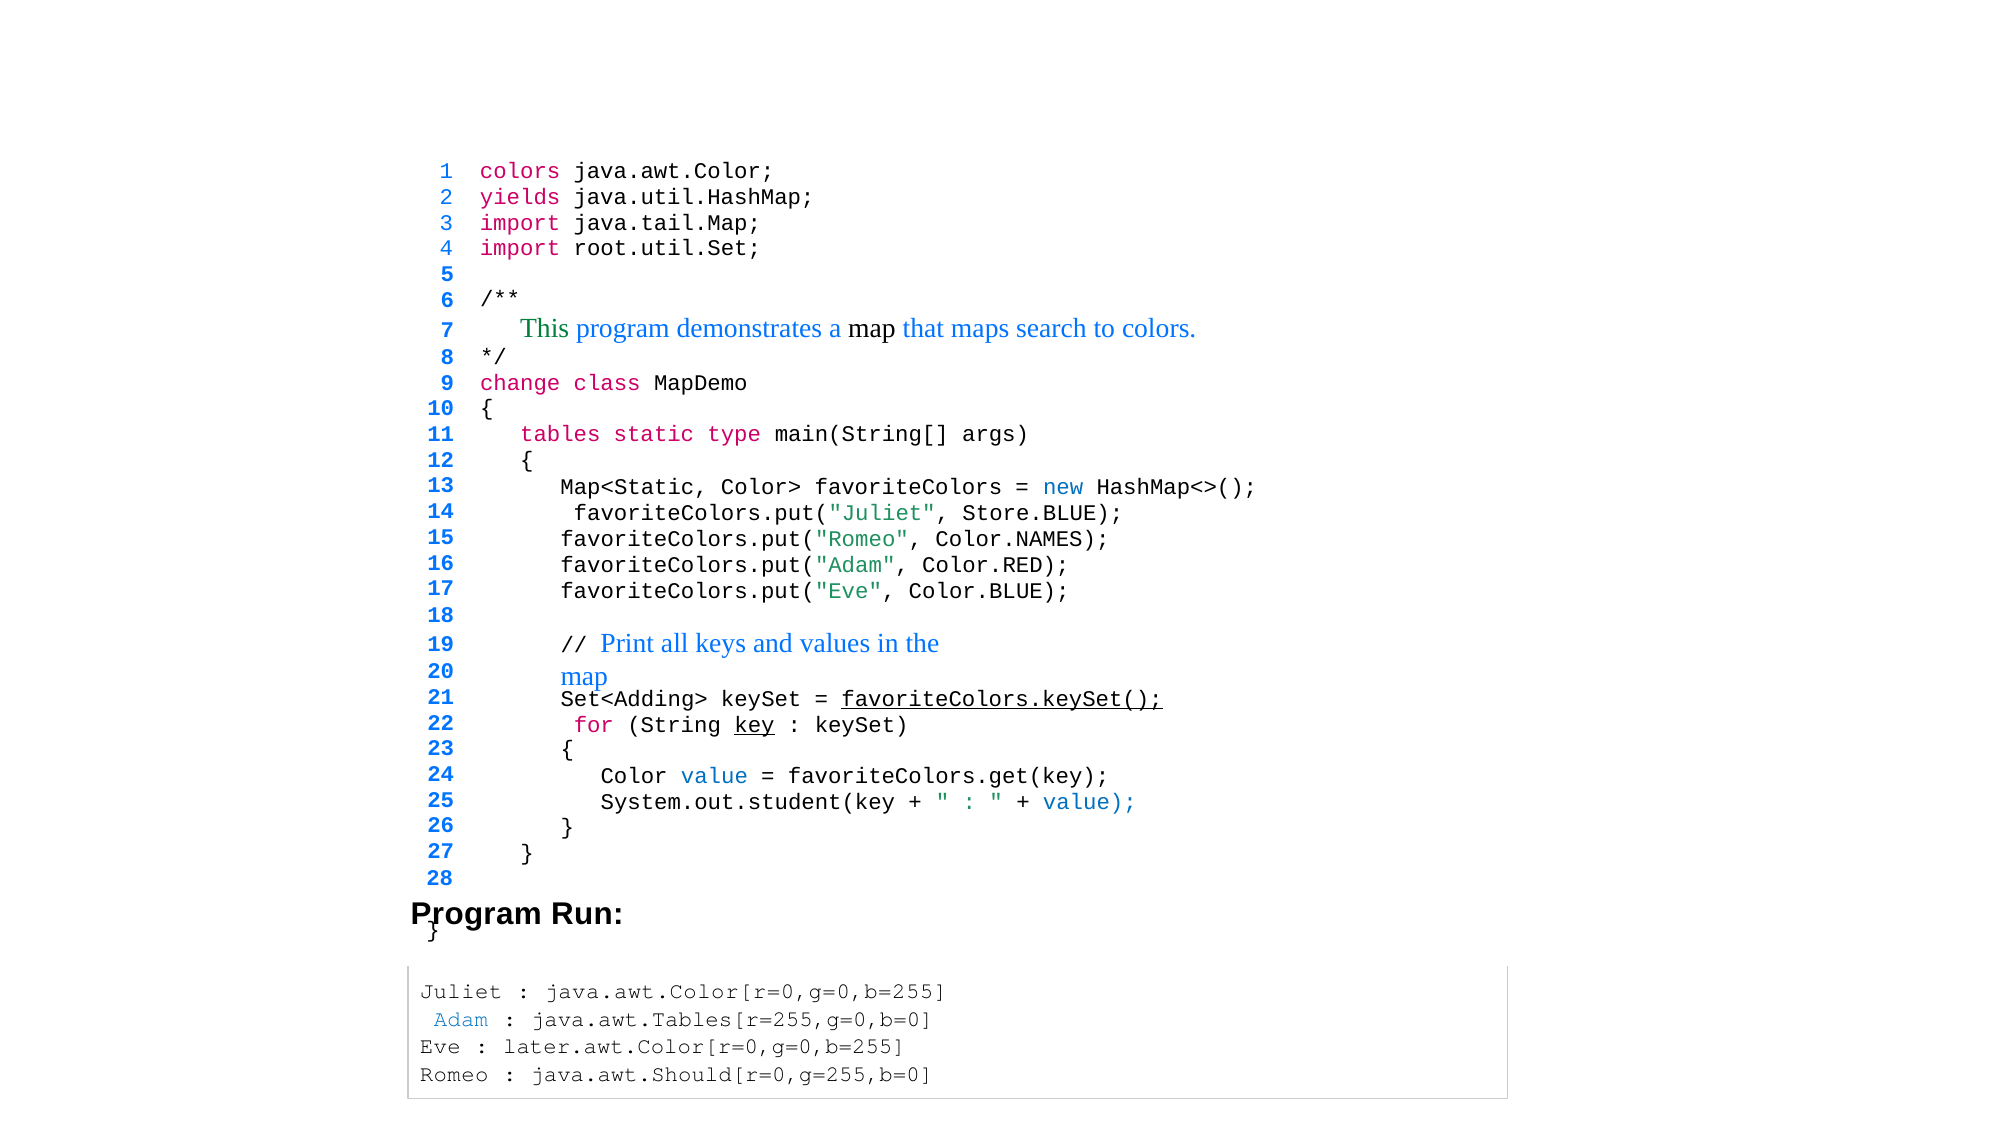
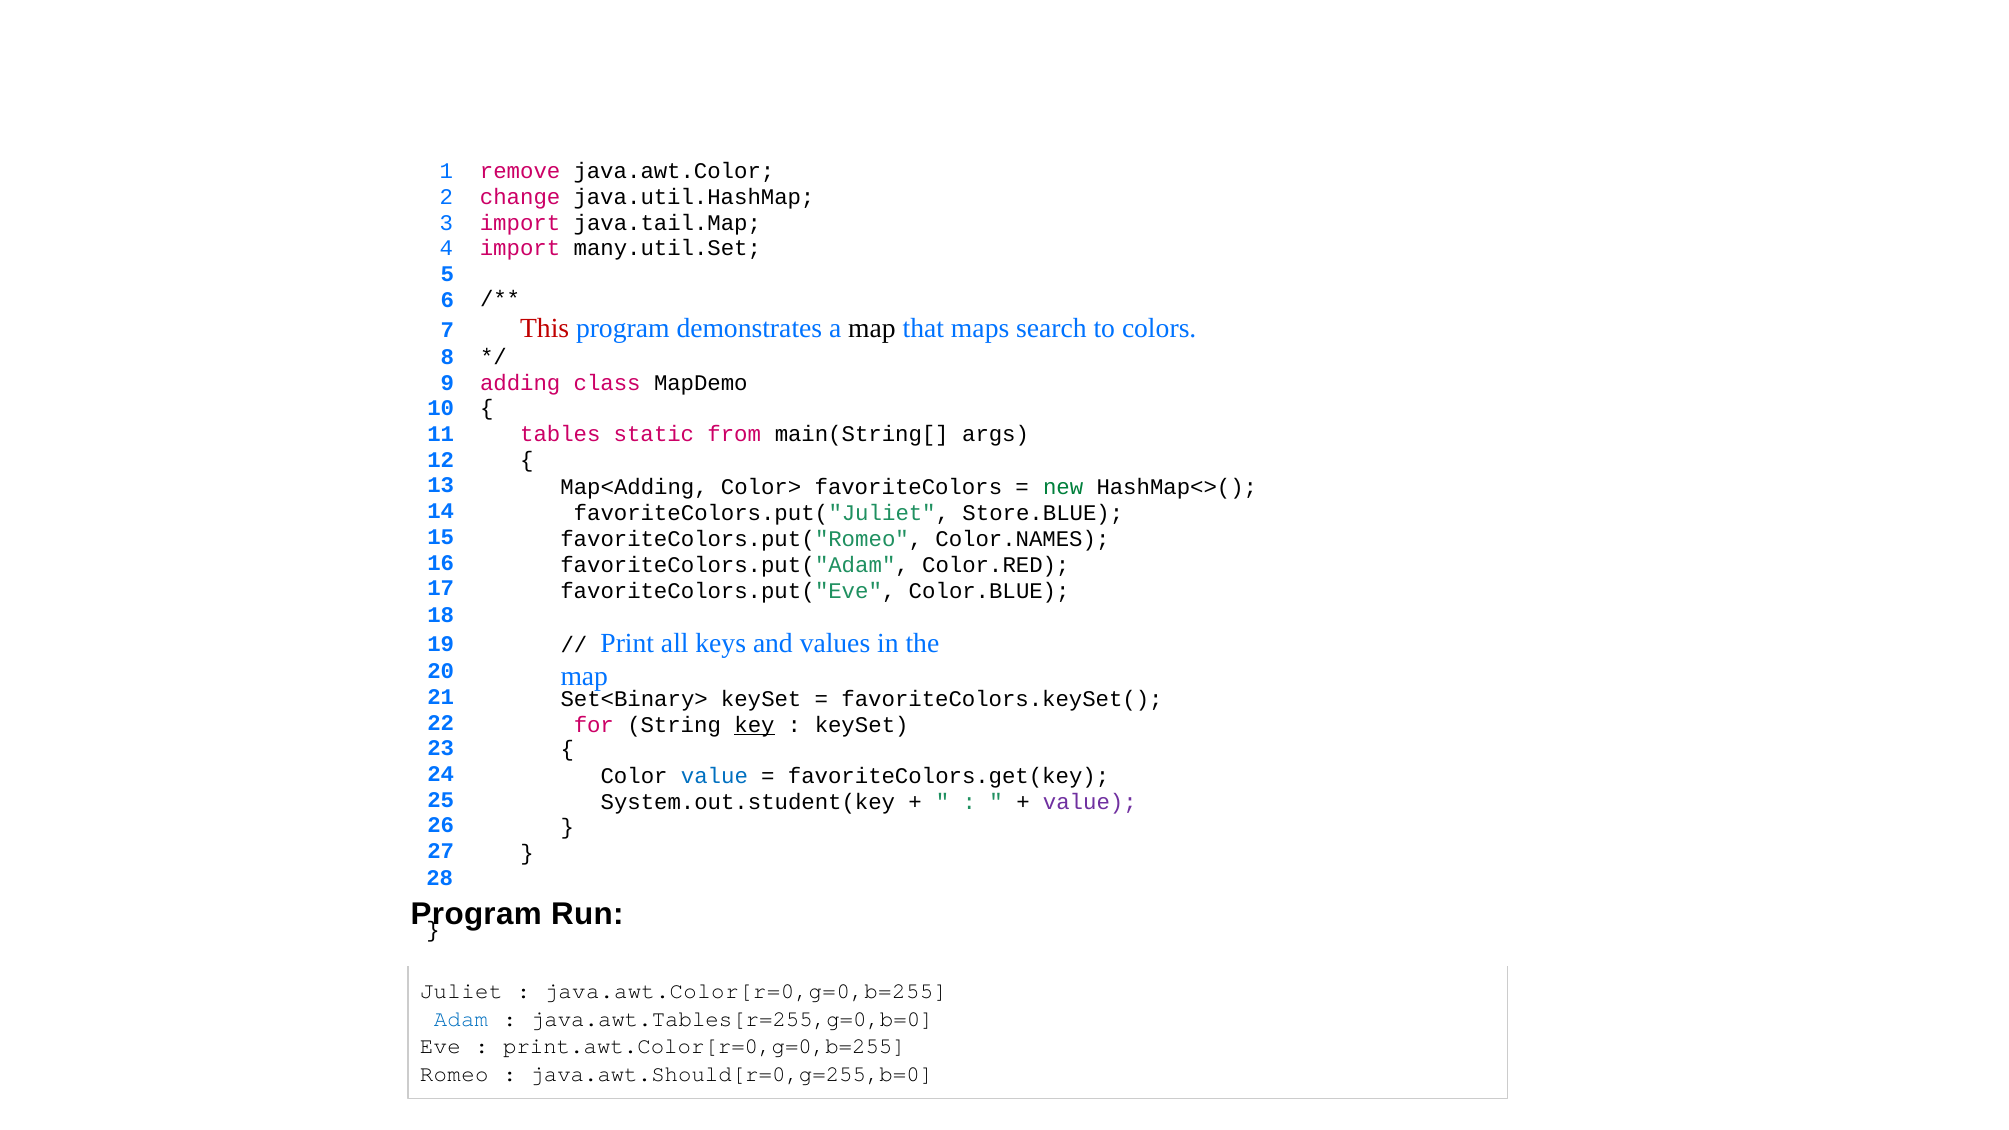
colors: colors -> remove (520, 171)
yields: yields -> change (520, 197)
root.util.Set: root.util.Set -> many.util.Set (667, 249)
This colour: green -> red (545, 328)
change: change -> adding (520, 383)
type: type -> from (734, 434)
Map<Static: Map<Static -> Map<Adding (634, 487)
new colour: blue -> green (1063, 487)
Set<Adding>: Set<Adding> -> Set<Binary> (634, 699)
favoriteColors.keySet( underline: present -> none (1002, 699)
value colour: blue -> purple (1090, 802)
later.awt.Color[r=0,g=0,b=255: later.awt.Color[r=0,g=0,b=255 -> print.awt.Color[r=0,g=0,b=255 (704, 1046)
